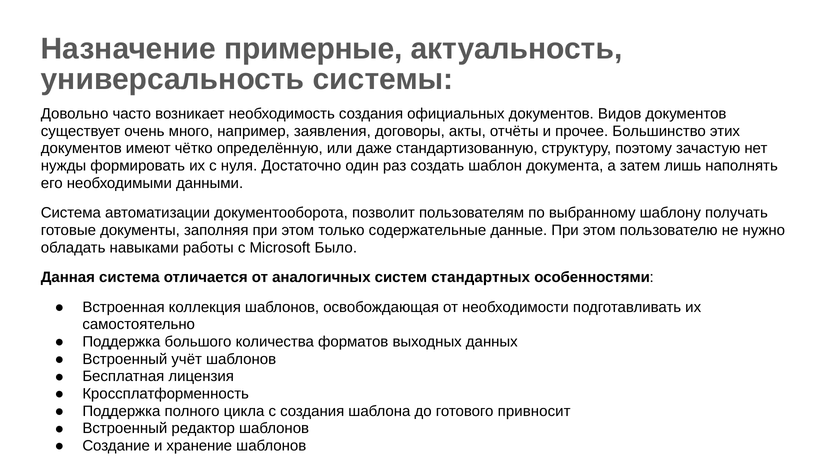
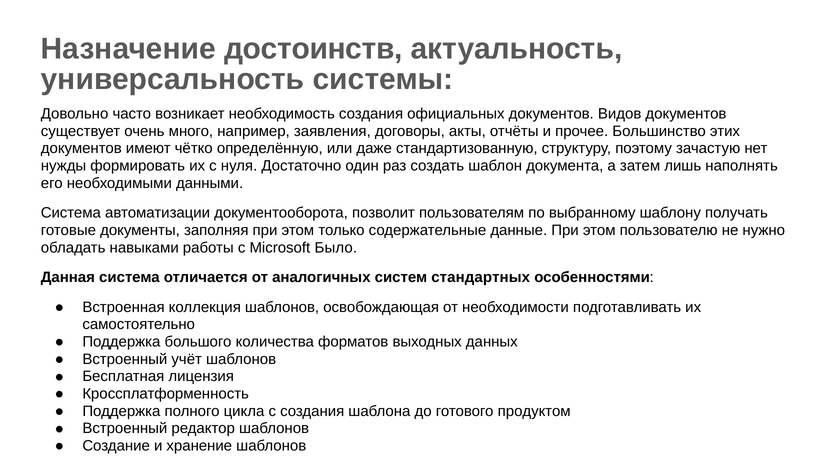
примерные: примерные -> достоинств (313, 49)
привносит: привносит -> продуктом (534, 411)
